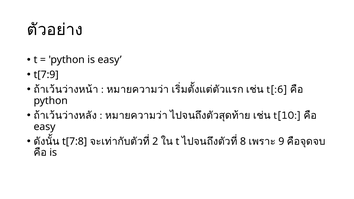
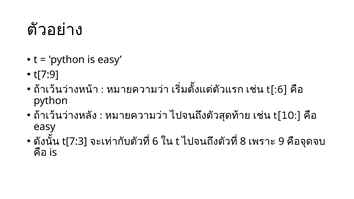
t[7:8: t[7:8 -> t[7:3 (75, 142)
2: 2 -> 6 (155, 142)
